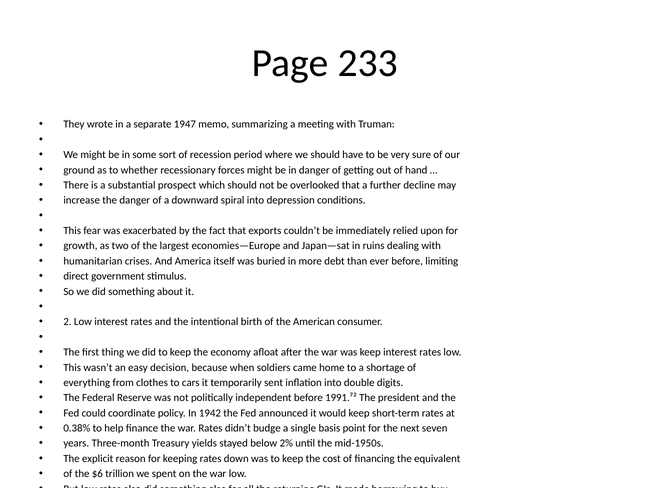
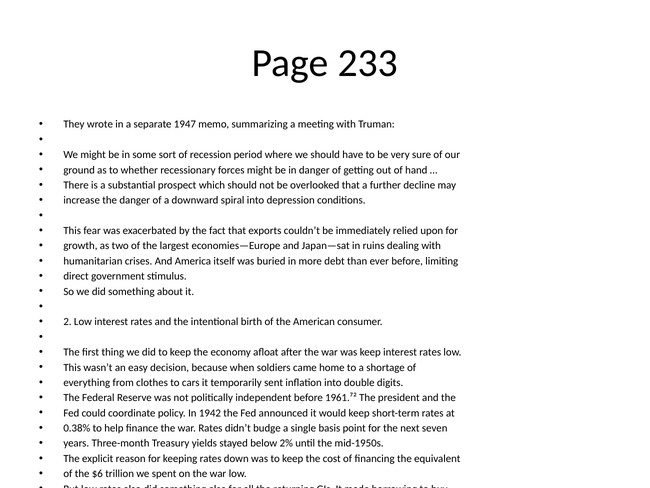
1991.⁷²: 1991.⁷² -> 1961.⁷² (341, 397)
